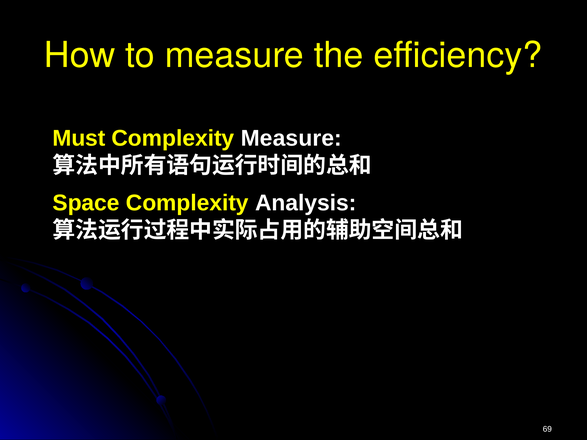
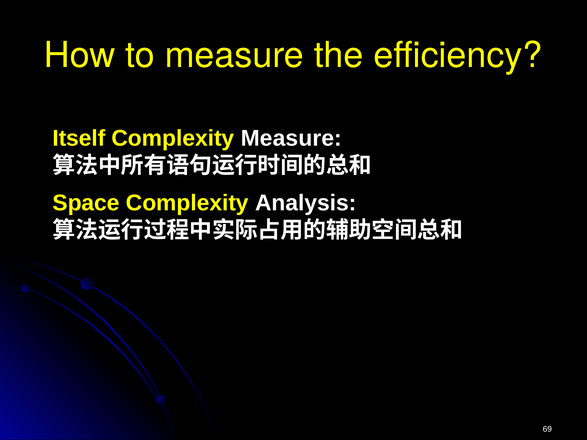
Must: Must -> Itself (79, 138)
